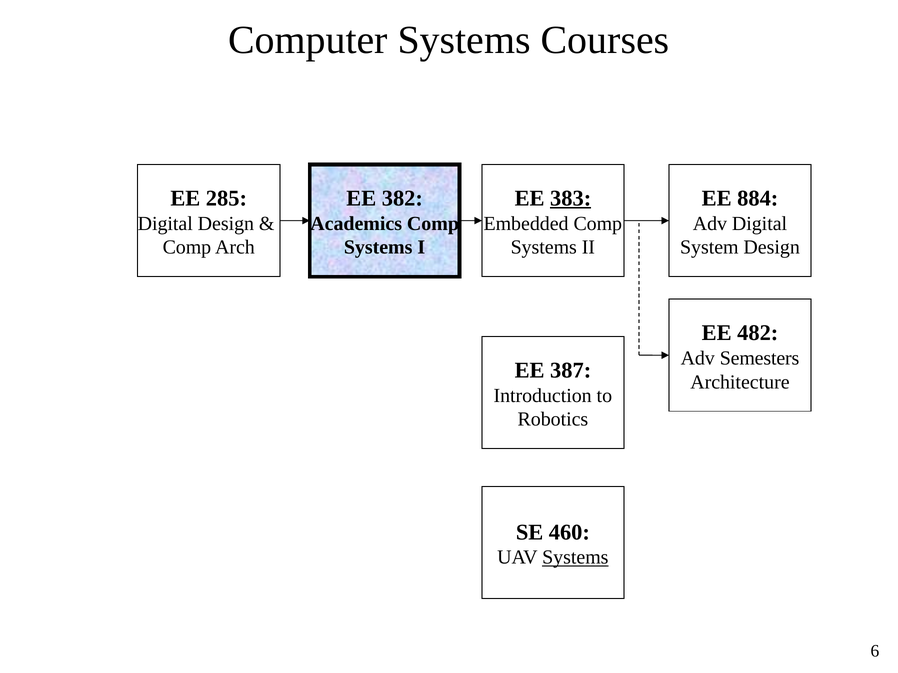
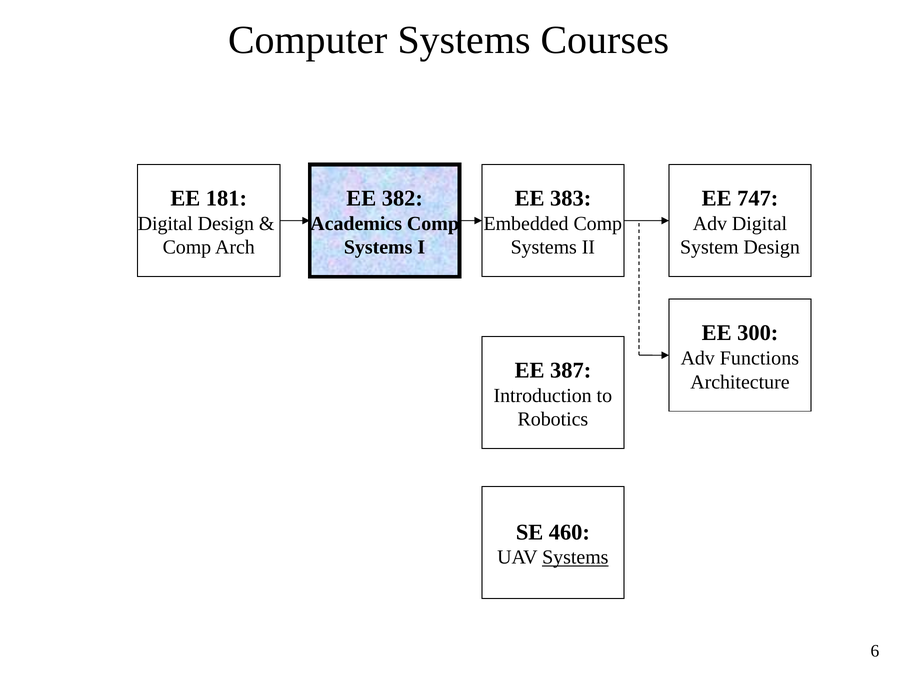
285: 285 -> 181 (226, 198)
383 underline: present -> none (571, 198)
884: 884 -> 747 (758, 198)
482: 482 -> 300 (758, 333)
Semesters: Semesters -> Functions (759, 358)
